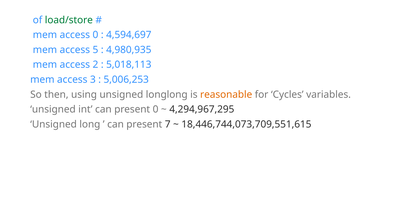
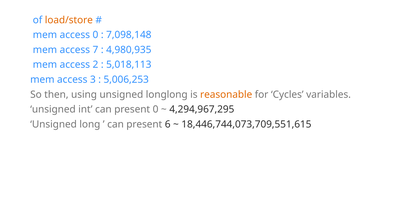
load/store colour: green -> orange (69, 20)
4,594,697: 4,594,697 -> 7,098,148 (129, 35)
5: 5 -> 7 (95, 50)
7: 7 -> 6 (168, 125)
